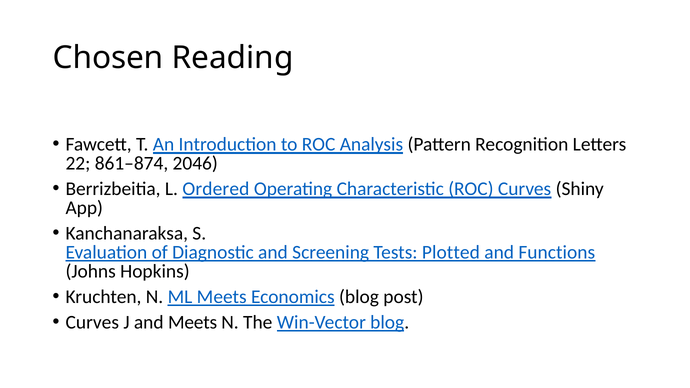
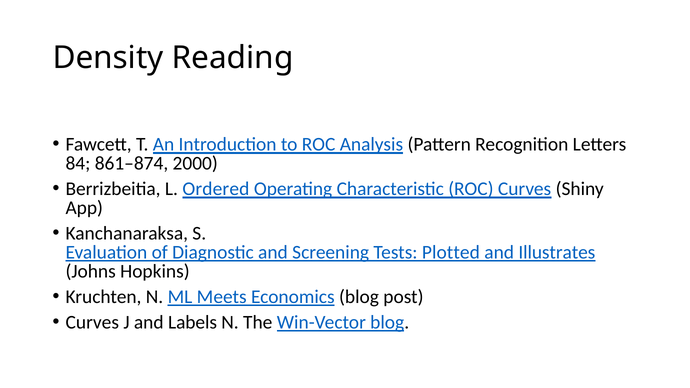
Chosen: Chosen -> Density (108, 58)
22: 22 -> 84 (78, 164)
2046: 2046 -> 2000 (195, 164)
Functions: Functions -> Illustrates (557, 252)
and Meets: Meets -> Labels (193, 323)
